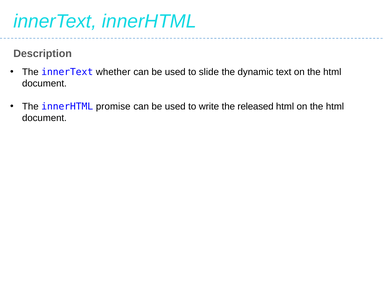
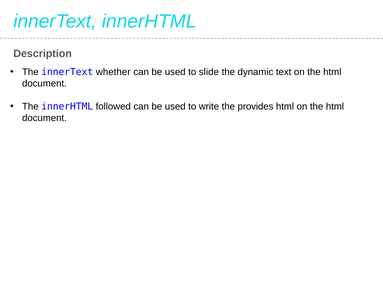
promise: promise -> followed (113, 107)
released: released -> provides (255, 107)
